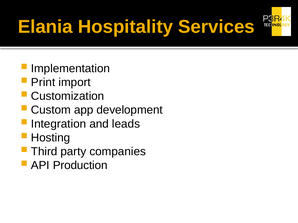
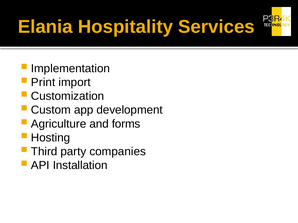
Integration: Integration -> Agriculture (59, 124)
leads: leads -> forms (126, 124)
Production: Production -> Installation (80, 166)
